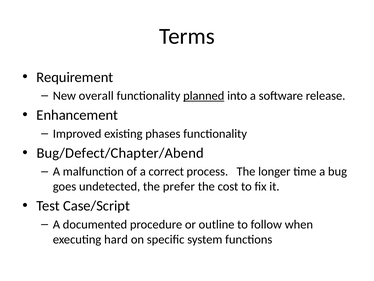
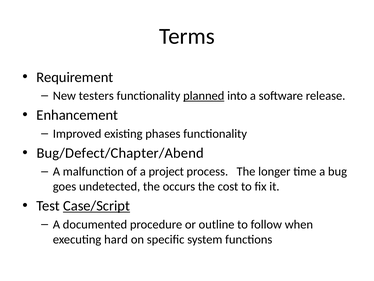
overall: overall -> testers (96, 96)
correct: correct -> project (166, 171)
prefer: prefer -> occurs (179, 186)
Case/Script underline: none -> present (97, 206)
